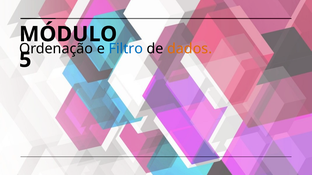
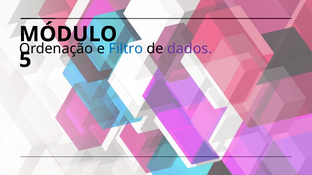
dados colour: orange -> purple (190, 49)
